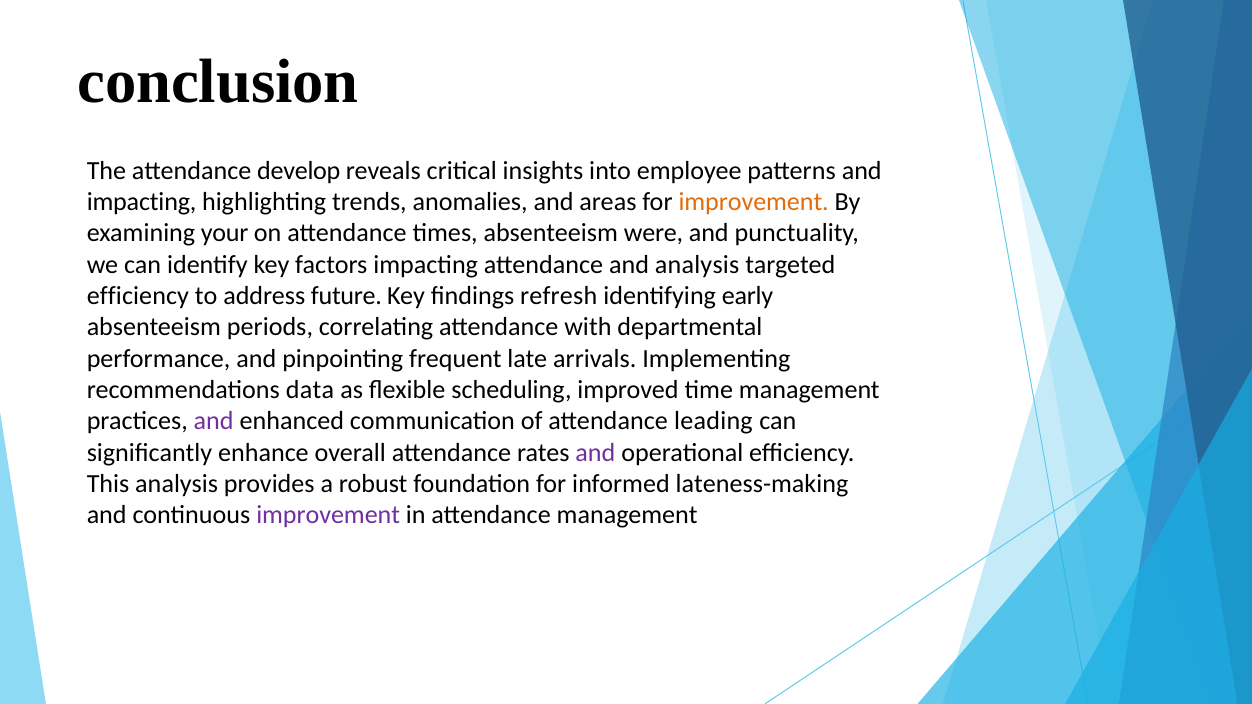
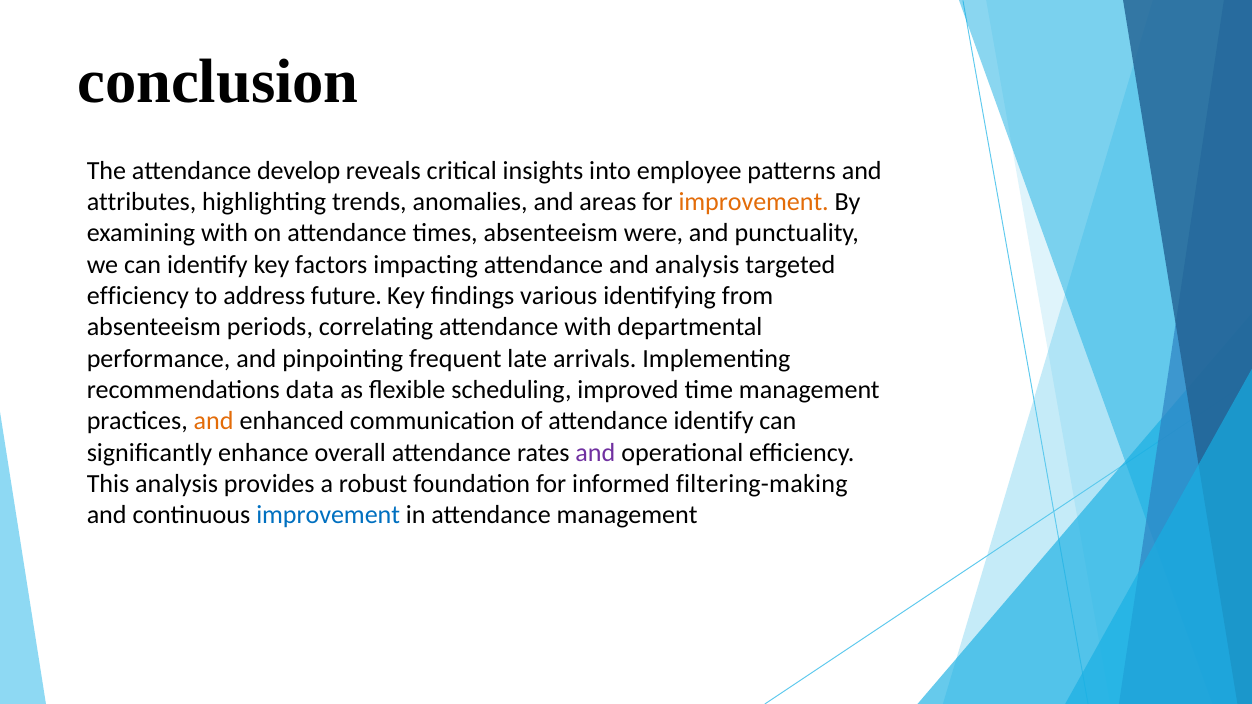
impacting: impacting -> attributes (142, 202)
examining your: your -> with (225, 233)
refresh: refresh -> various (559, 296)
early: early -> from (748, 296)
and colour: purple -> orange (214, 421)
attendance leading: leading -> identify (714, 421)
lateness-making: lateness-making -> filtering-making (762, 484)
improvement colour: purple -> blue (328, 515)
